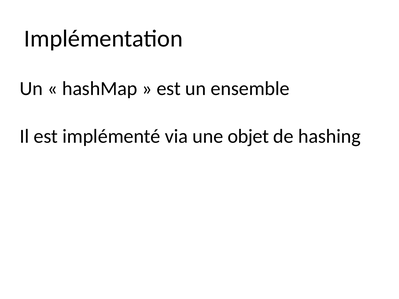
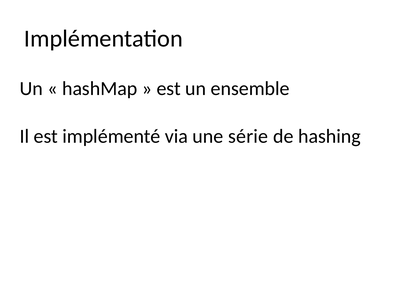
objet: objet -> série (248, 136)
